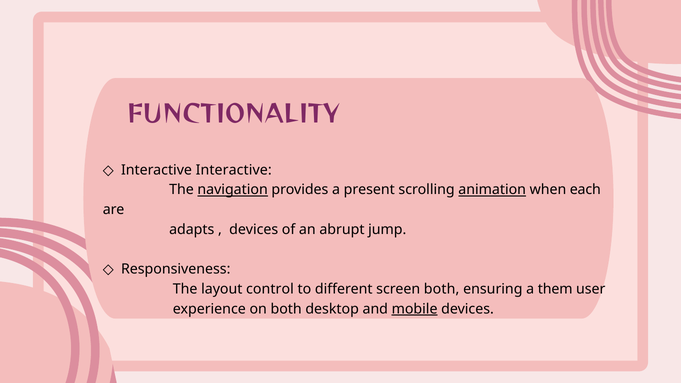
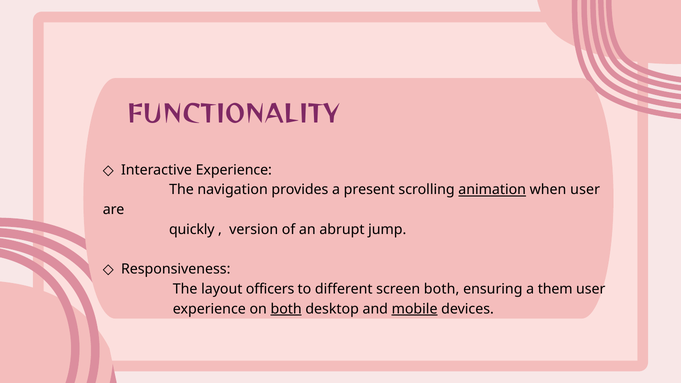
Interactive: Interactive -> Experience (234, 170)
navigation underline: present -> none (233, 190)
when each: each -> user (585, 190)
adapts: adapts -> quickly (192, 230)
devices: devices -> version (254, 230)
control: control -> officers (270, 289)
both underline: none -> present (286, 309)
